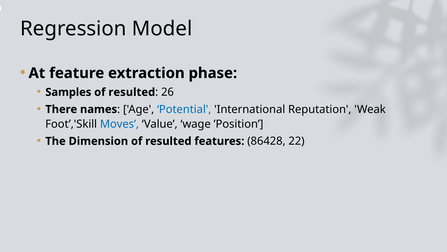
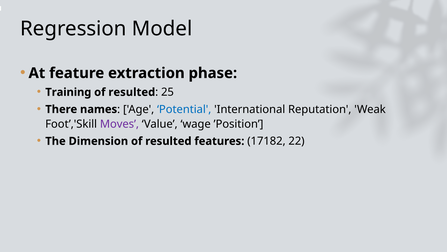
Samples: Samples -> Training (68, 92)
26: 26 -> 25 (167, 92)
Moves colour: blue -> purple (119, 124)
86428: 86428 -> 17182 (266, 141)
